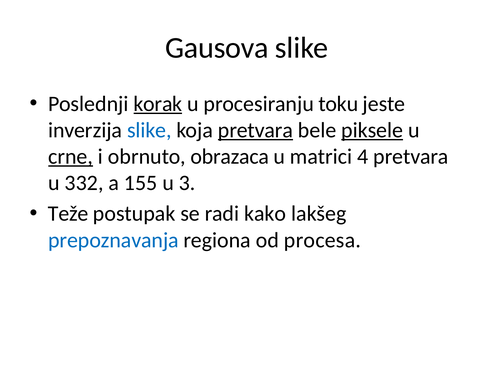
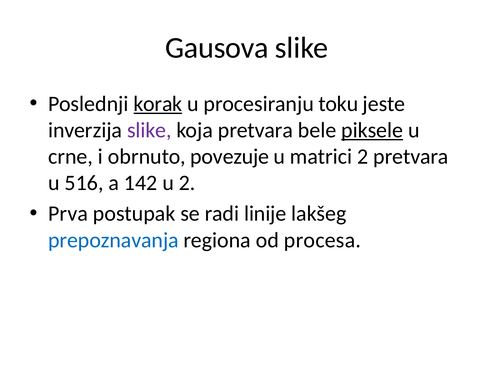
slike colour: blue -> purple (149, 130)
pretvara underline: present -> none (255, 130)
crne underline: present -> none (71, 156)
obrazaca: obrazaca -> povezuje (230, 156)
matrici 4: 4 -> 2 (363, 156)
332: 332 -> 516 (84, 183)
155: 155 -> 142 (141, 183)
u 3: 3 -> 2 (187, 183)
Teže: Teže -> Prva (68, 213)
kako: kako -> linije (265, 213)
